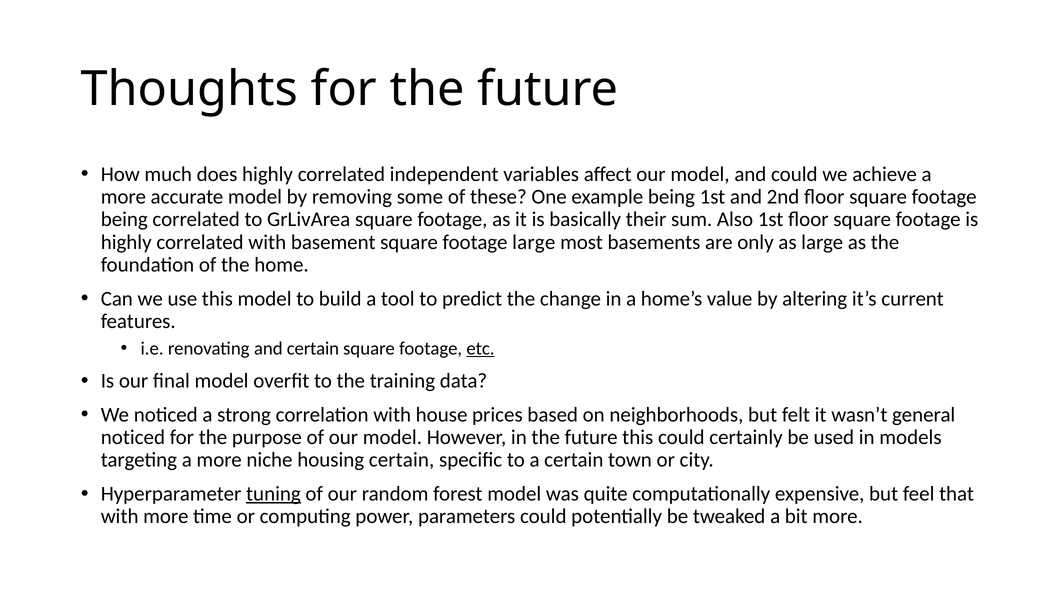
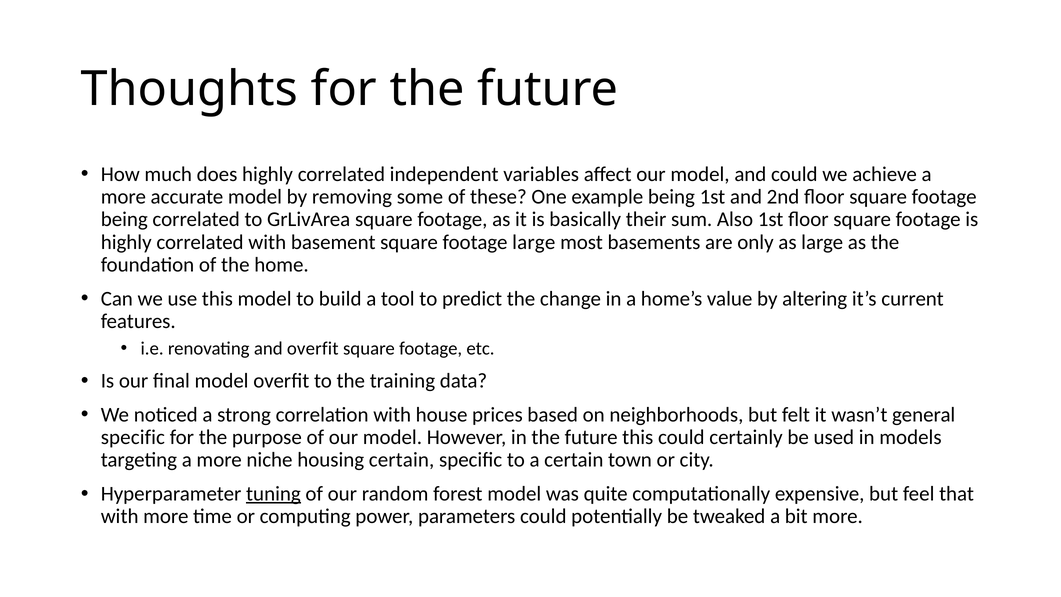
and certain: certain -> overfit (313, 348)
etc underline: present -> none (480, 348)
noticed: noticed -> specific (133, 437)
